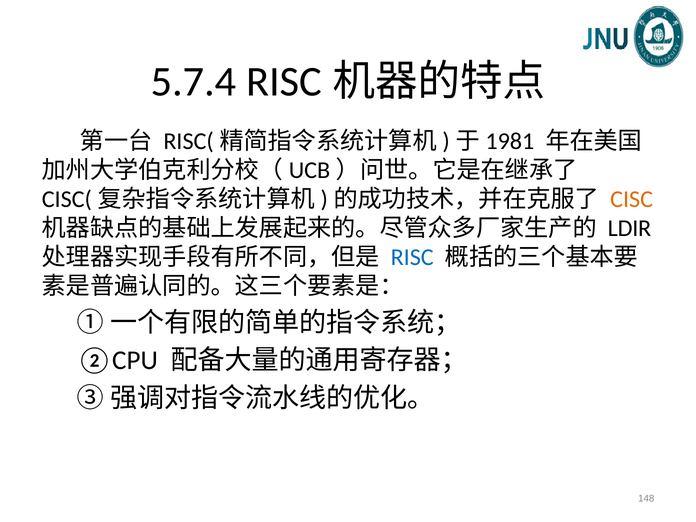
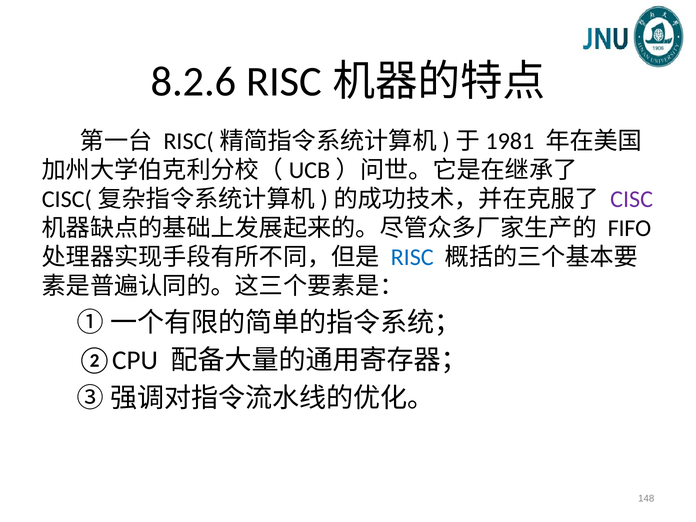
5.7.4: 5.7.4 -> 8.2.6 (194, 82)
CISC colour: orange -> purple (632, 199)
LDIR: LDIR -> FIFO (629, 228)
